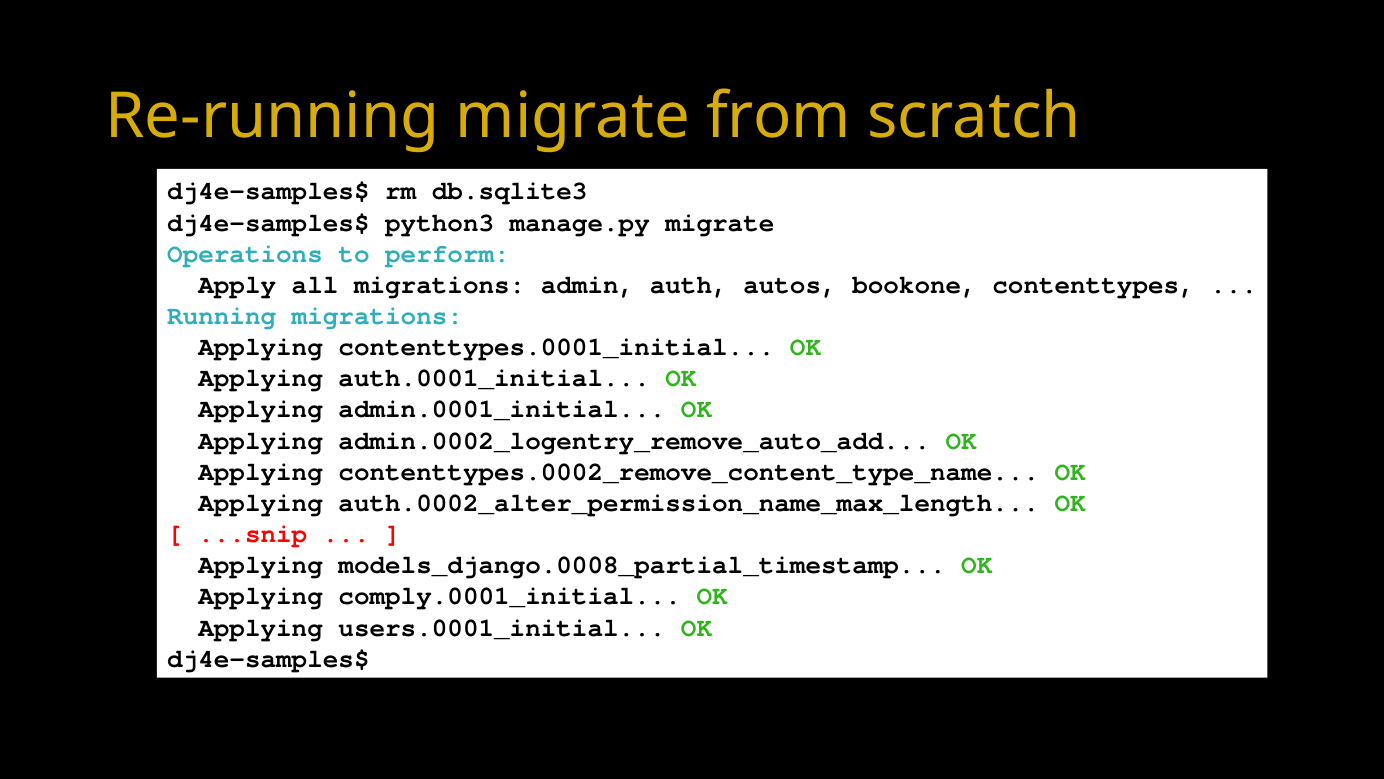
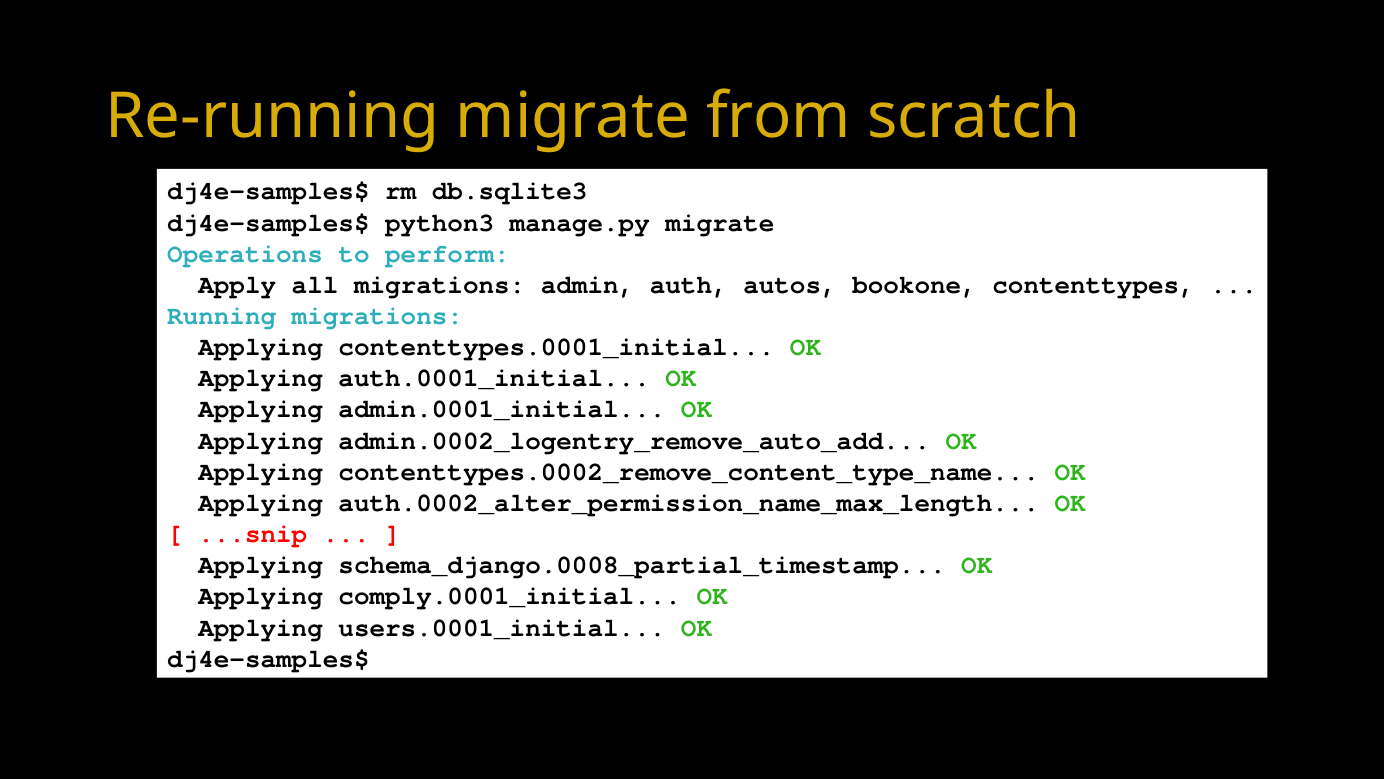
models_django.0008_partial_timestamp: models_django.0008_partial_timestamp -> schema_django.0008_partial_timestamp (642, 565)
